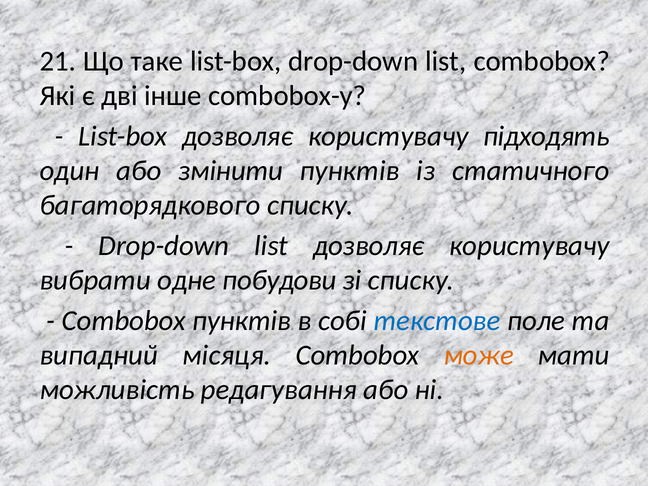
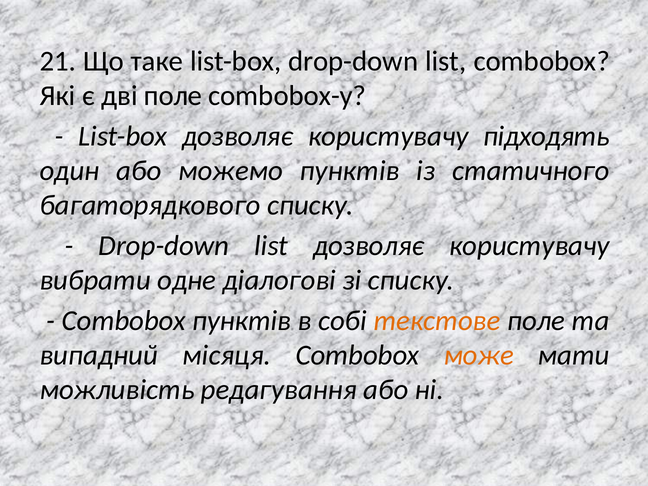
дві інше: інше -> поле (173, 96)
змінити: змінити -> можемо (231, 171)
побудови: побудови -> діалогові (279, 280)
текстове colour: blue -> orange (437, 321)
